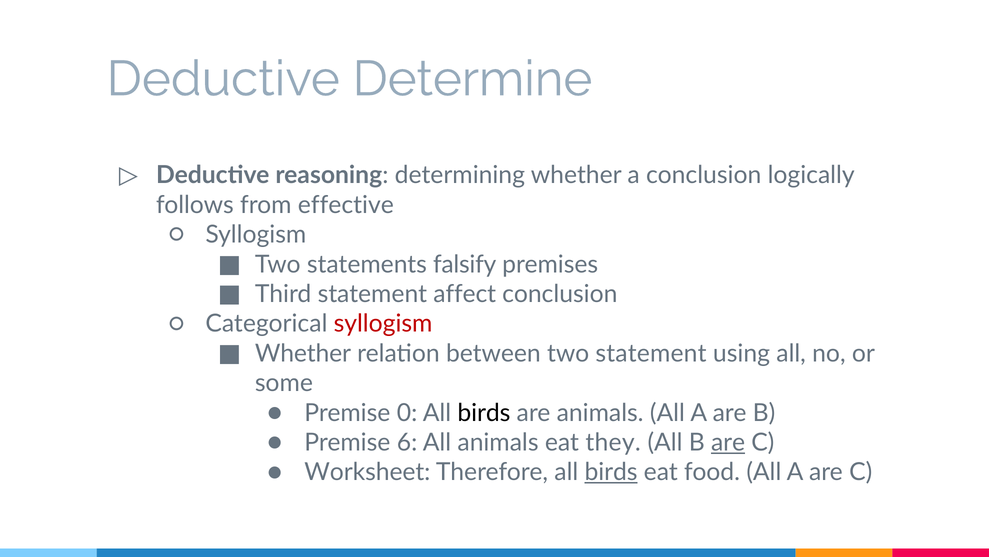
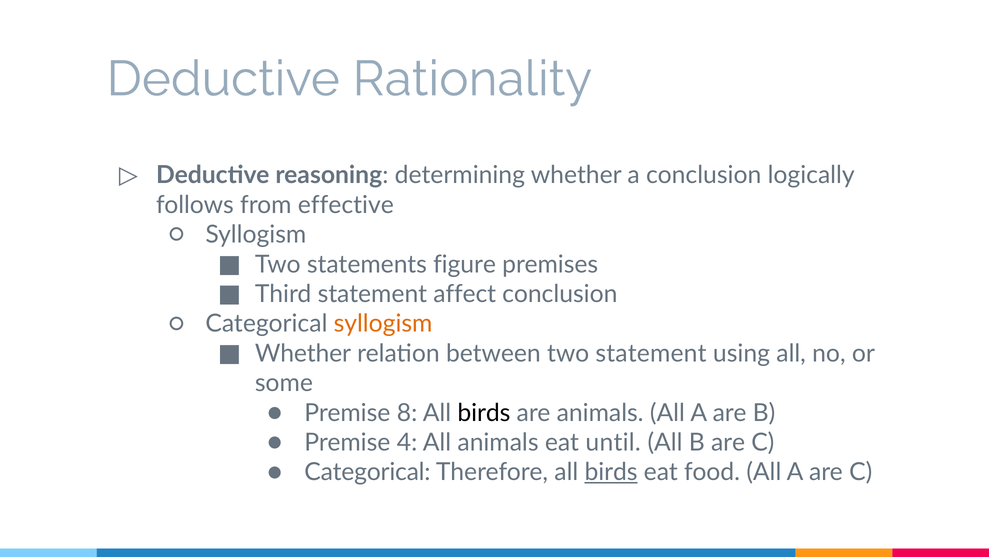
Determine: Determine -> Rationality (472, 79)
falsify: falsify -> figure (465, 264)
syllogism colour: red -> orange (383, 323)
0: 0 -> 8 (407, 412)
6: 6 -> 4 (407, 442)
they: they -> until (613, 442)
are underline: present -> none (728, 442)
Worksheet: Worksheet -> Categorical (367, 472)
